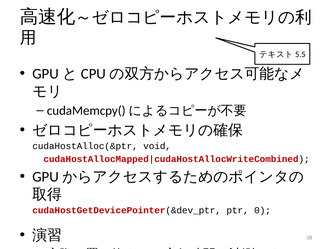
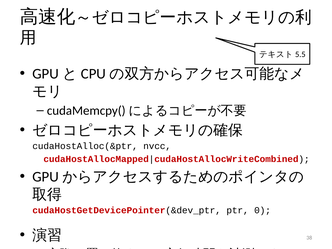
void: void -> nvcc (157, 146)
